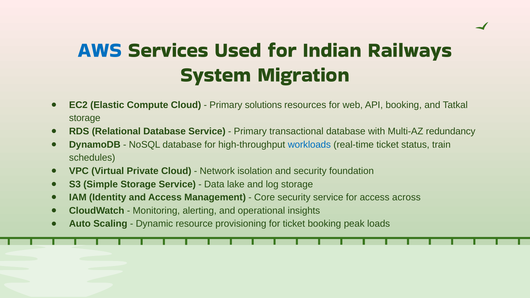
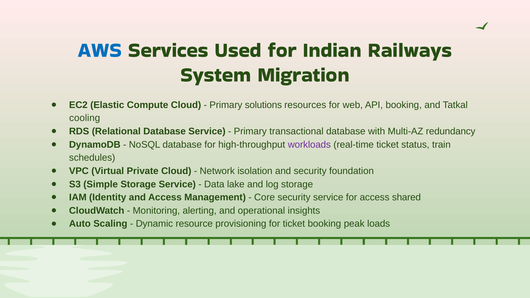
storage: storage -> cooling (85, 118)
workloads colour: blue -> purple (309, 145)
across: across -> shared (406, 197)
